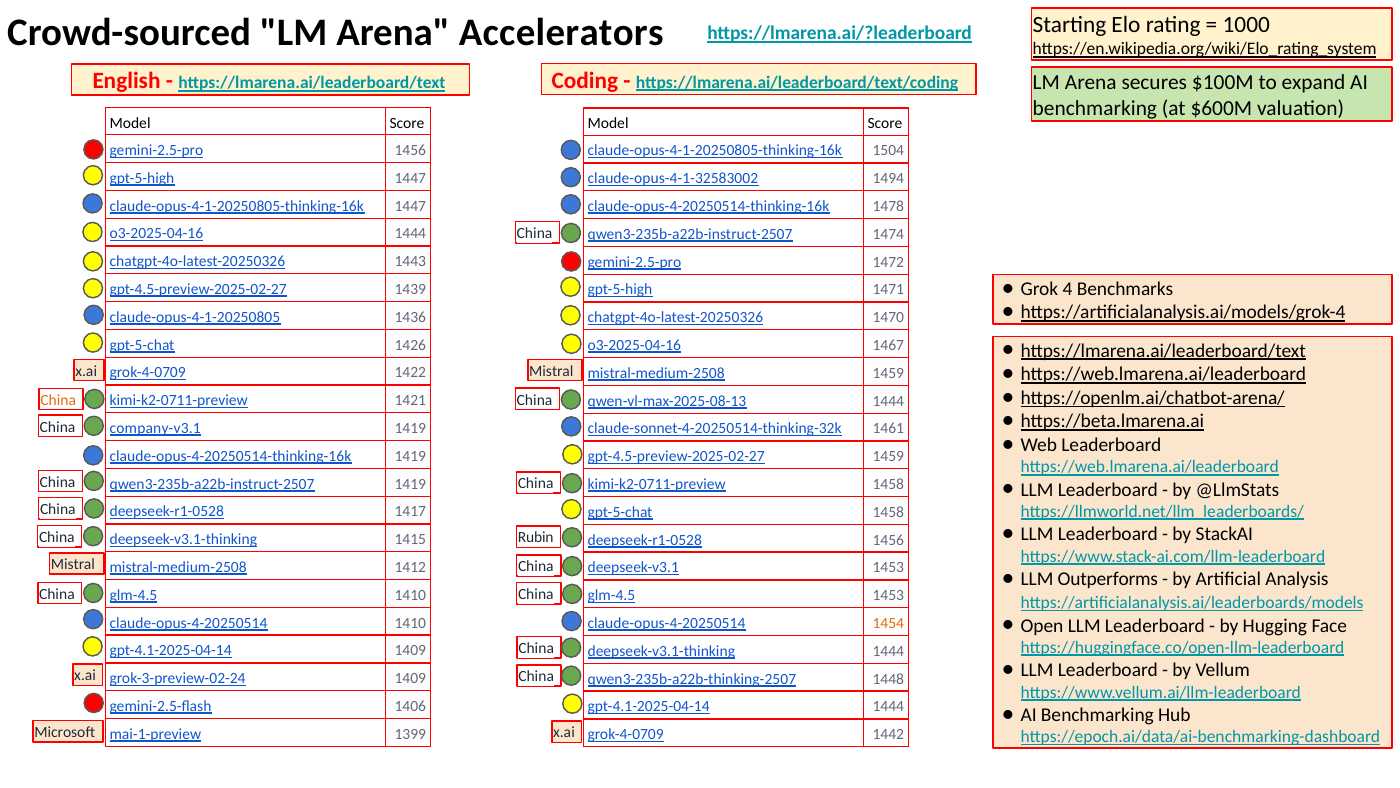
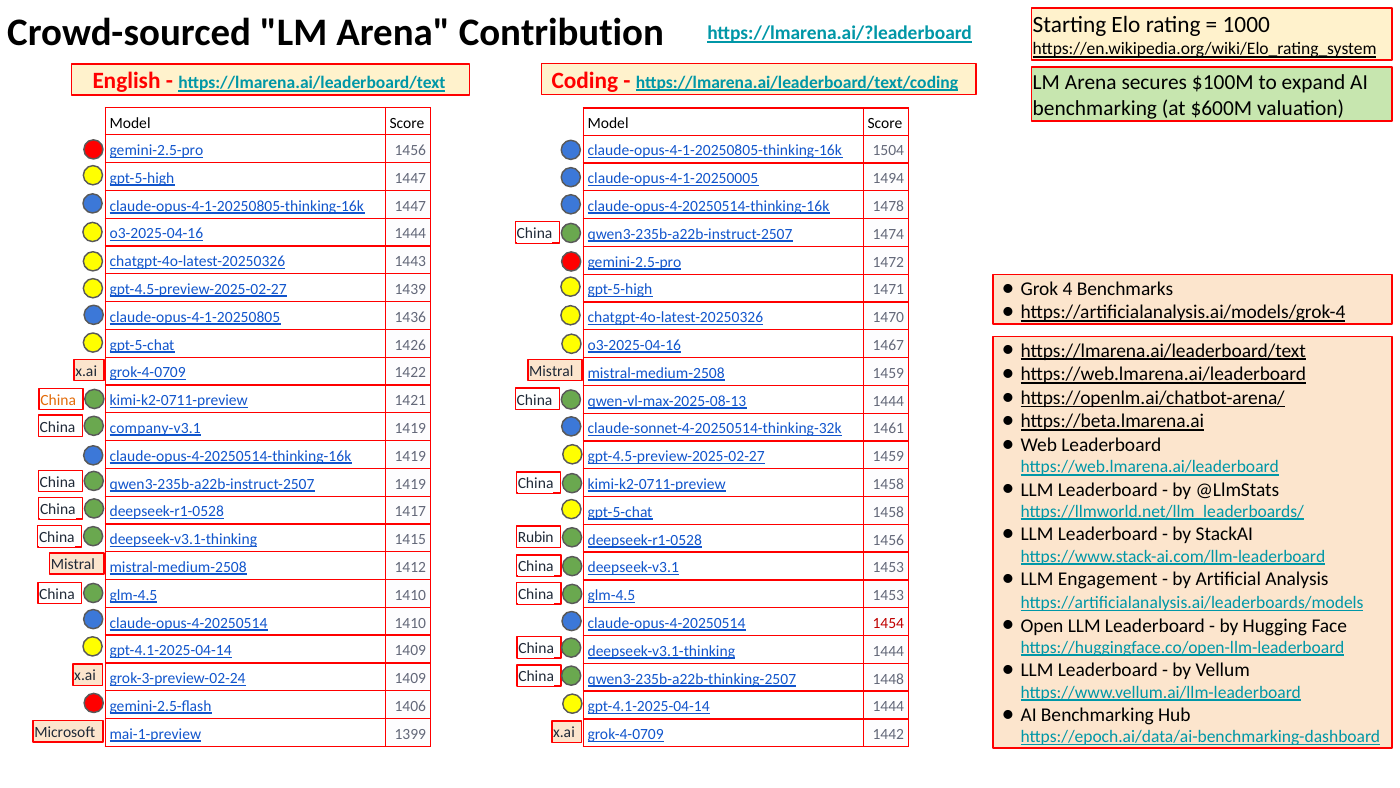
Accelerators: Accelerators -> Contribution (561, 32)
claude-opus-4-1-32583002: claude-opus-4-1-32583002 -> claude-opus-4-1-20250005 (673, 178)
Outperforms: Outperforms -> Engagement (1108, 579)
1454 colour: orange -> red (888, 623)
